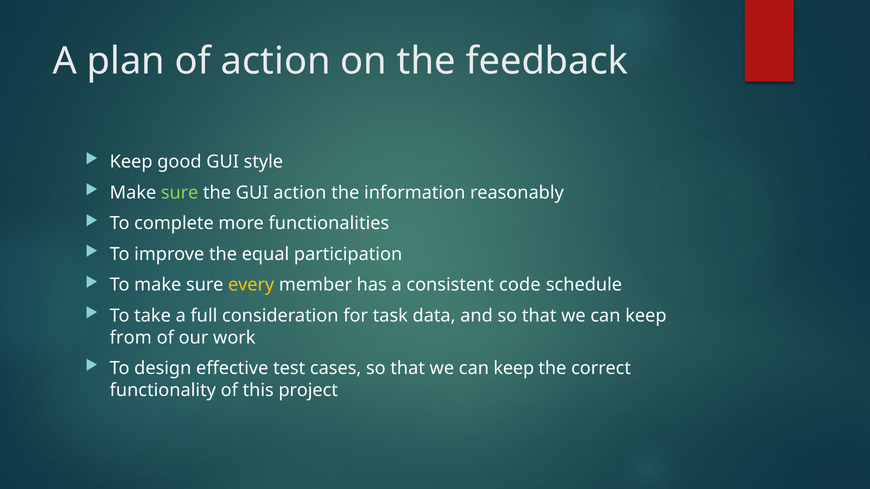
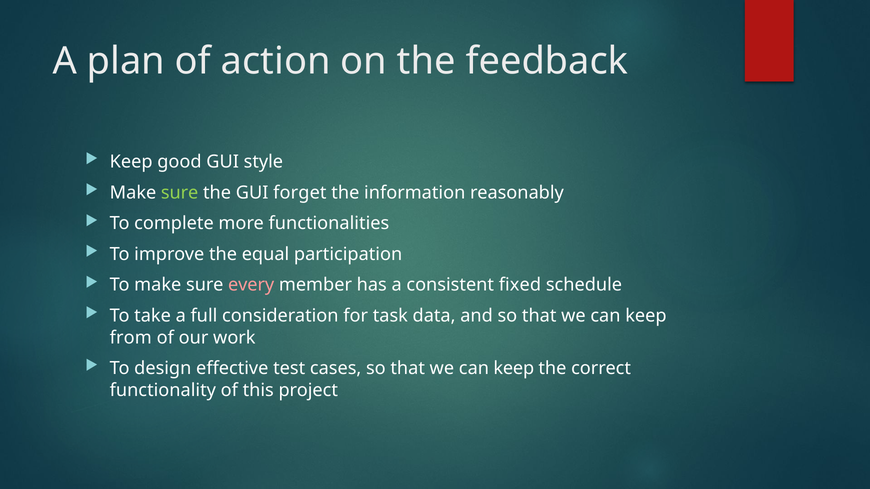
GUI action: action -> forget (300, 193)
every colour: yellow -> pink (251, 285)
code: code -> fixed (520, 285)
